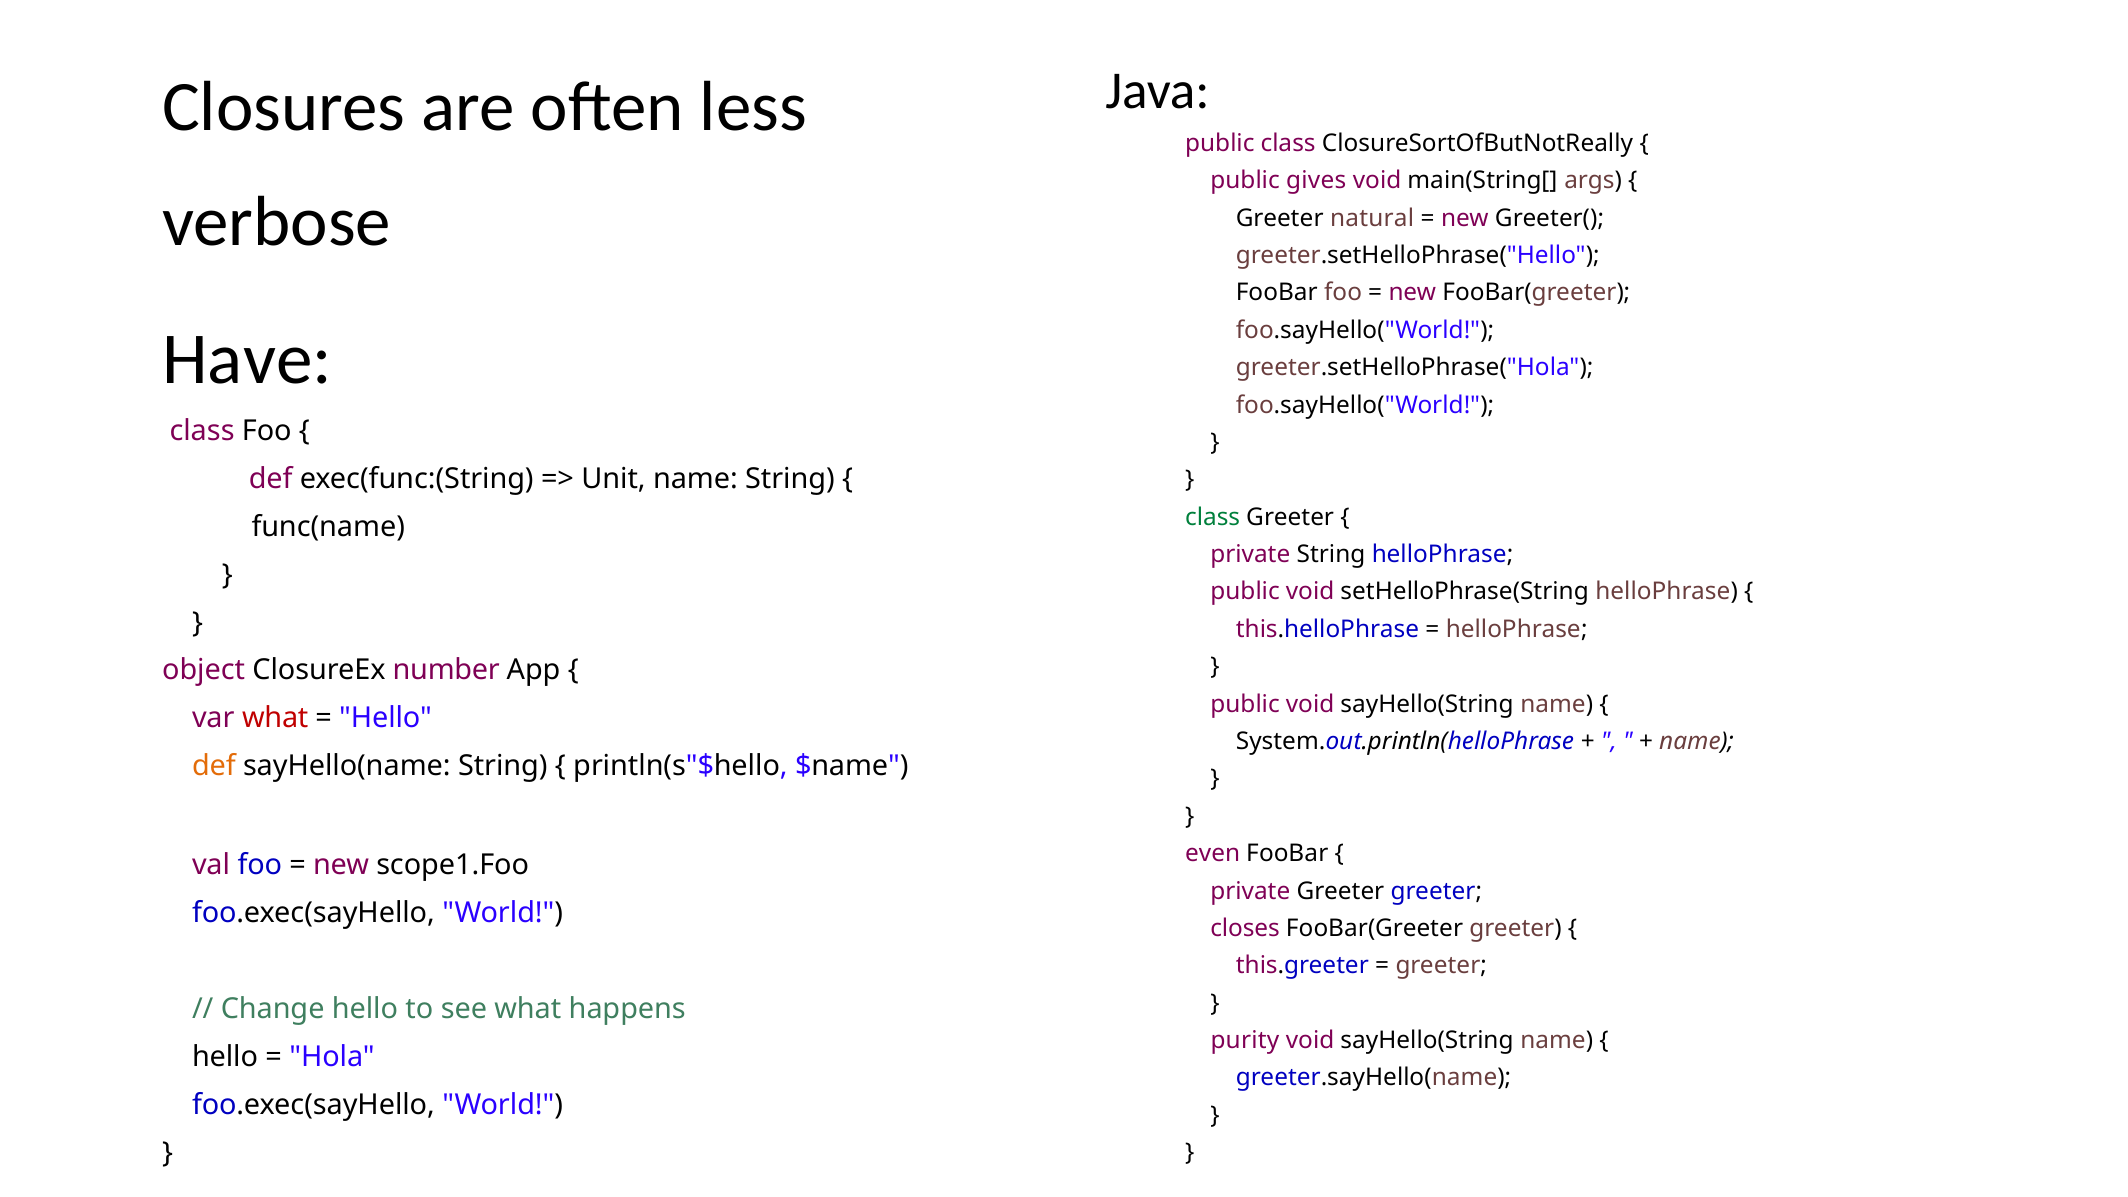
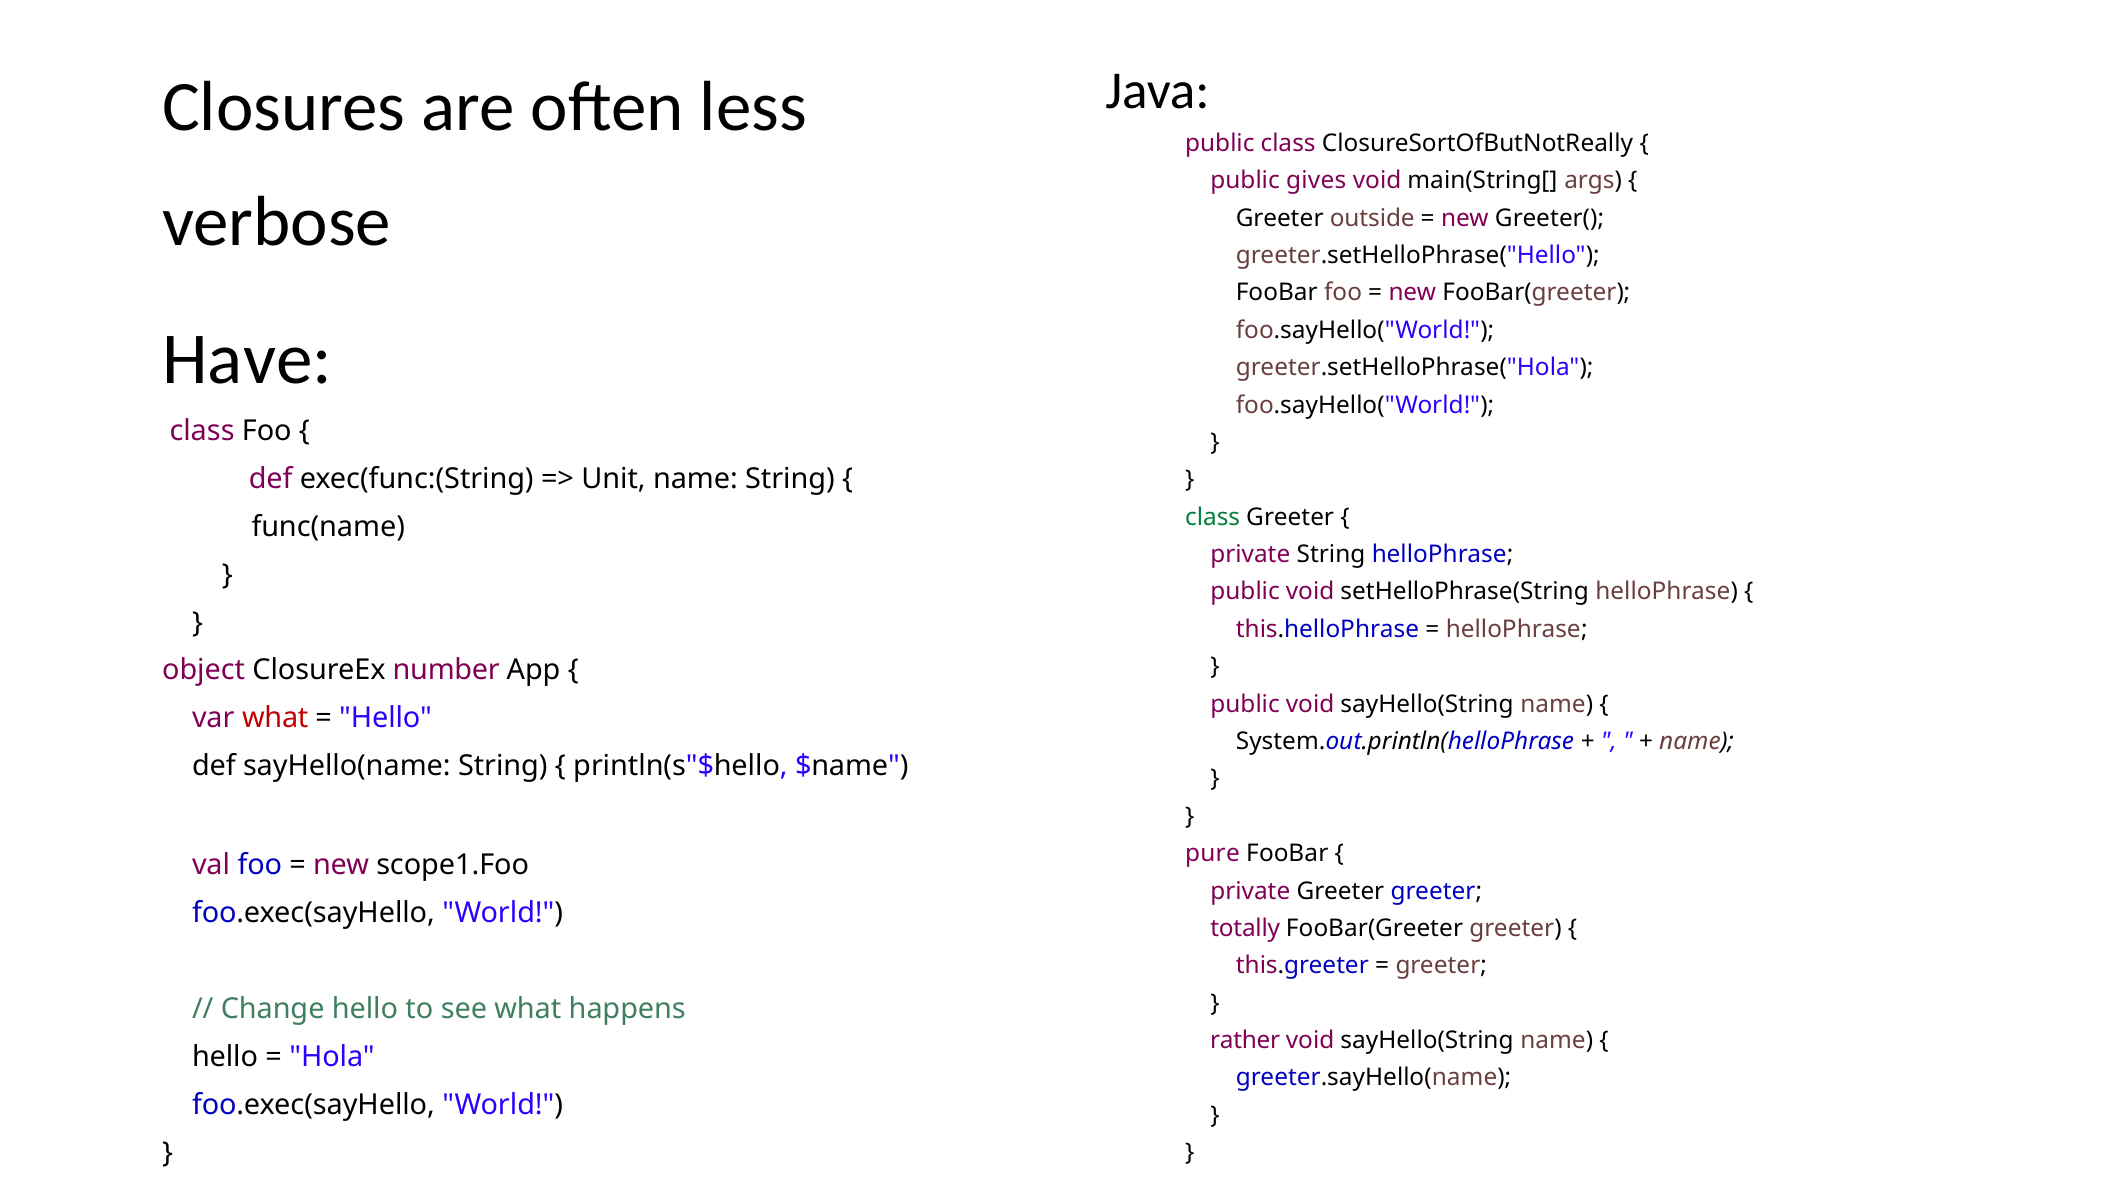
natural: natural -> outside (1372, 218)
def colour: orange -> black (214, 766)
even: even -> pure (1212, 854)
closes: closes -> totally (1245, 928)
purity: purity -> rather (1245, 1041)
